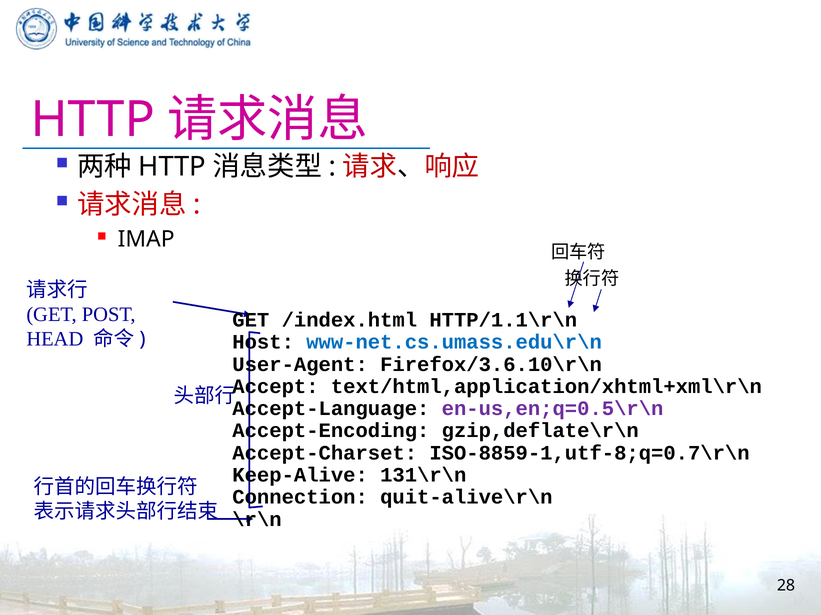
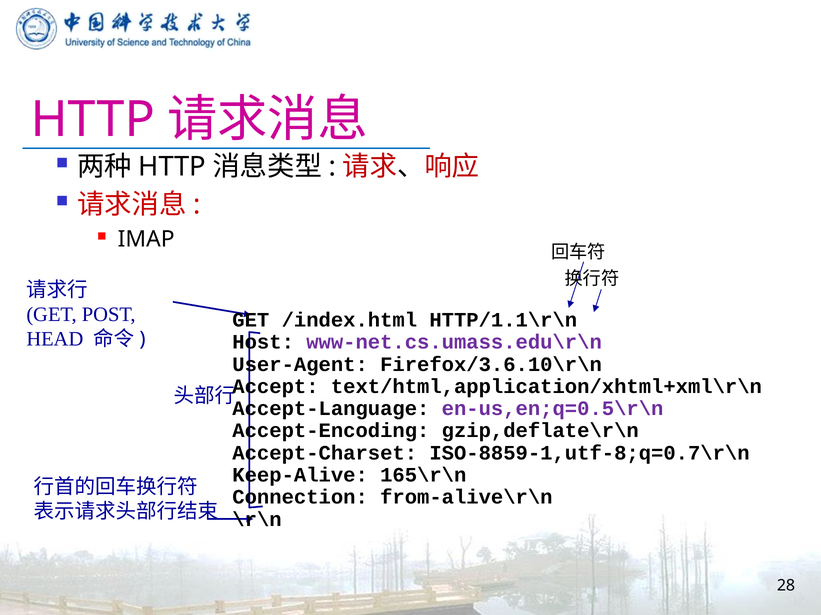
www-net.cs.umass.edu\r\n colour: blue -> purple (454, 343)
131\r\n: 131\r\n -> 165\r\n (423, 476)
quit-alive\r\n: quit-alive\r\n -> from-alive\r\n (466, 498)
